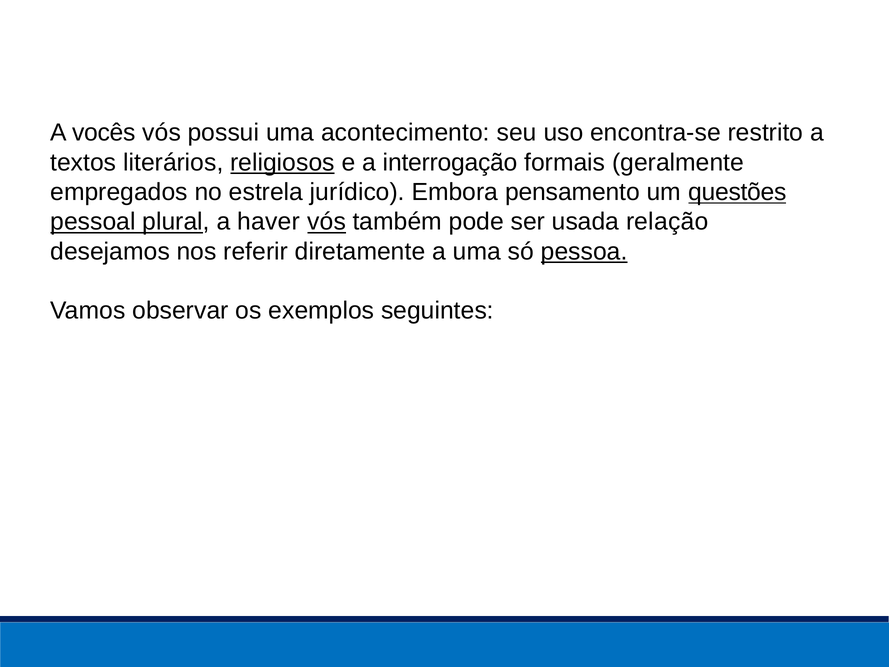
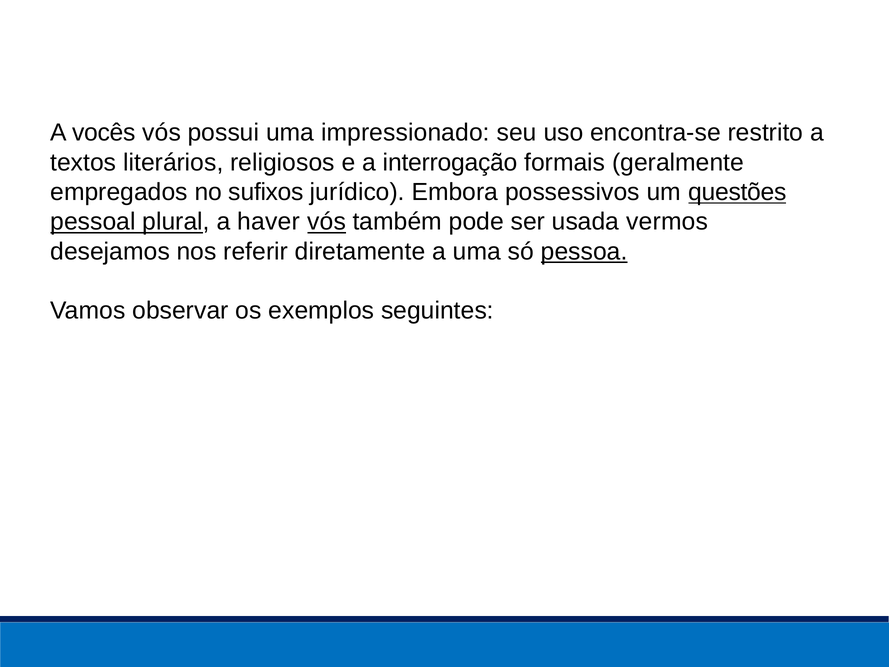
acontecimento: acontecimento -> impressionado (405, 133)
religiosos underline: present -> none (282, 162)
estrela: estrela -> sufixos (266, 192)
pensamento: pensamento -> possessivos (572, 192)
relação: relação -> vermos (667, 222)
